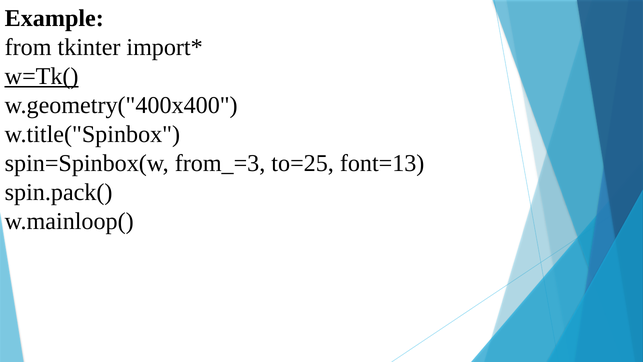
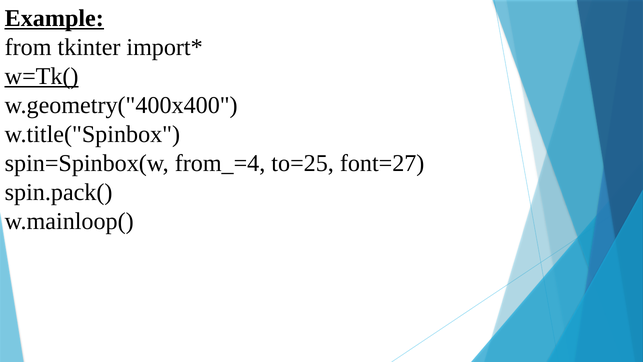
Example underline: none -> present (54, 19)
from_=3: from_=3 -> from_=4 (220, 163)
font=13: font=13 -> font=27 (382, 163)
